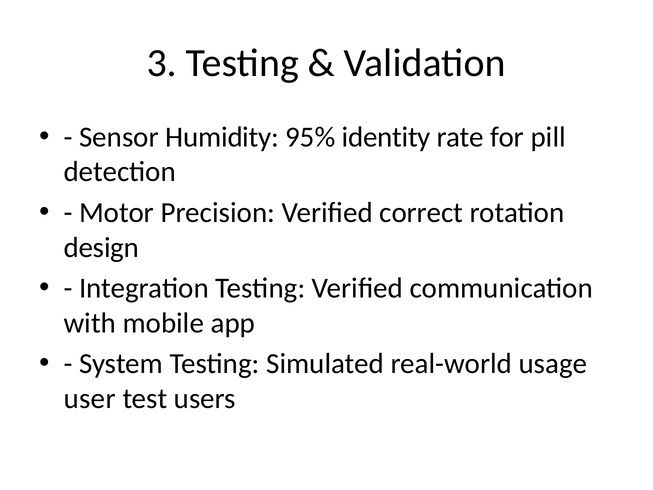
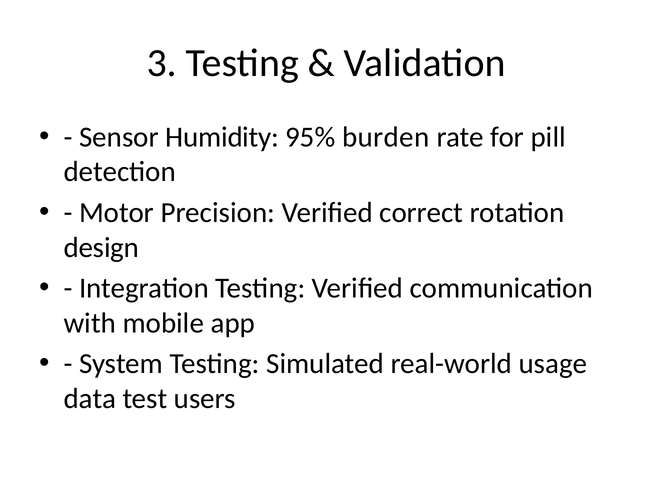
identity: identity -> burden (386, 137)
user: user -> data (90, 398)
